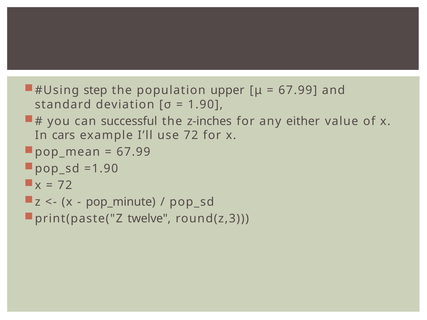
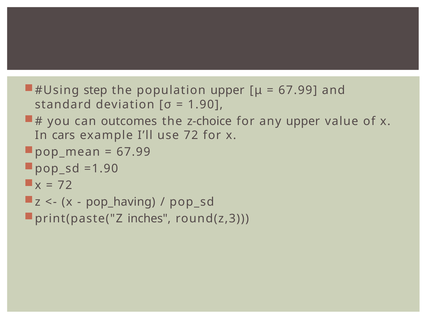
successful: successful -> outcomes (129, 121)
z-inches: z-inches -> z-choice (209, 121)
any either: either -> upper (303, 121)
pop_minute: pop_minute -> pop_having (121, 202)
twelve: twelve -> inches (149, 219)
